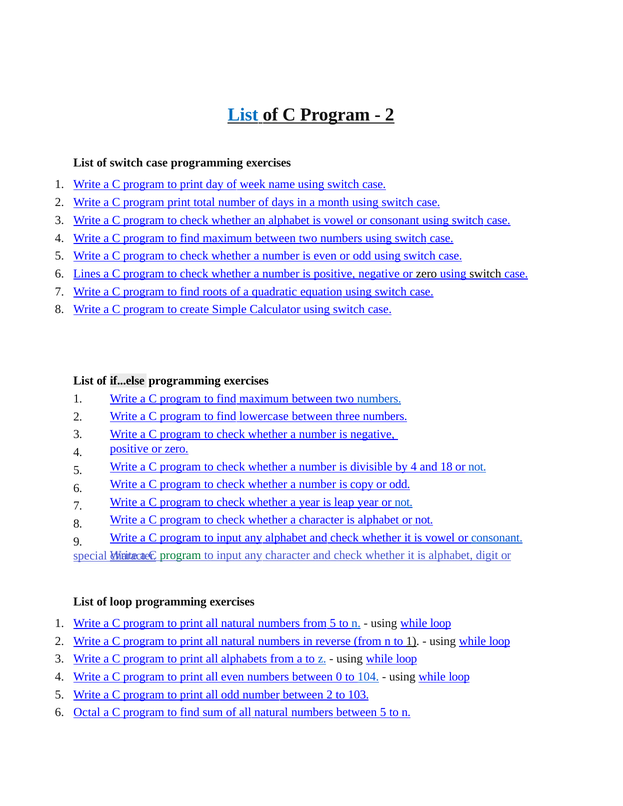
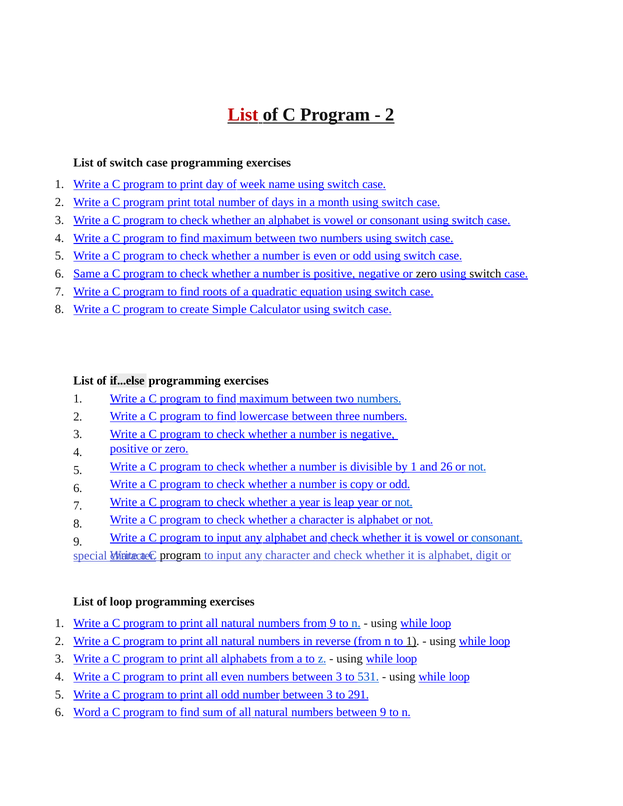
List colour: blue -> red (243, 115)
Lines: Lines -> Same (87, 274)
by 4: 4 -> 1 (414, 467)
18: 18 -> 26 (446, 467)
program colour: green -> black (180, 556)
from 5: 5 -> 9 (333, 623)
numbers between 0: 0 -> 3 (339, 677)
104: 104 -> 531 (368, 677)
number between 2: 2 -> 3 (330, 695)
103: 103 -> 291 (358, 695)
Octal: Octal -> Word (87, 713)
between 5: 5 -> 9 (383, 713)
